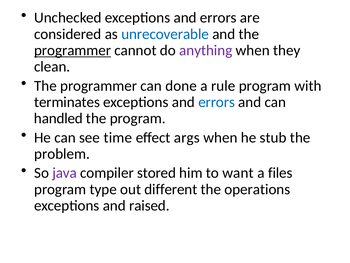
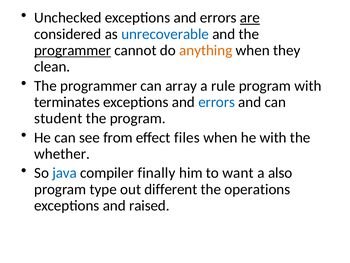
are underline: none -> present (250, 18)
anything colour: purple -> orange (206, 50)
done: done -> array (181, 86)
handled: handled -> student (58, 118)
time: time -> from (118, 137)
args: args -> files (187, 137)
he stub: stub -> with (273, 137)
problem: problem -> whether (62, 154)
java colour: purple -> blue (65, 173)
stored: stored -> finally (156, 173)
files: files -> also (280, 173)
